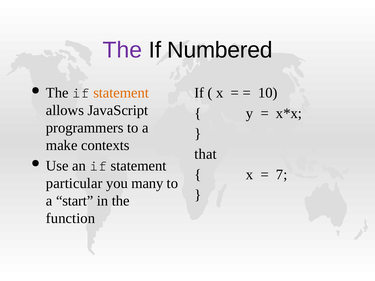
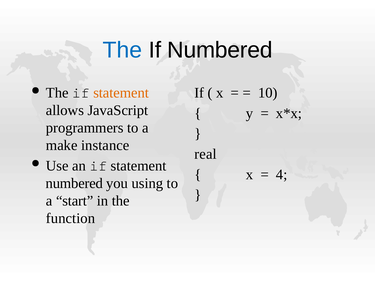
The colour: purple -> blue (122, 50)
contexts: contexts -> instance (105, 145)
that: that -> real (206, 154)
7: 7 -> 4 (282, 175)
particular: particular -> numbered (74, 183)
many: many -> using (147, 183)
